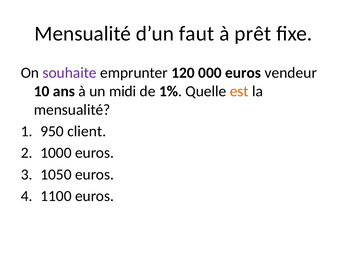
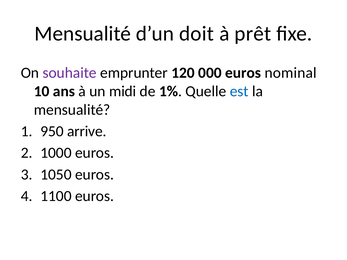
faut: faut -> doit (197, 34)
vendeur: vendeur -> nominal (291, 73)
est colour: orange -> blue (239, 91)
client: client -> arrive (87, 131)
